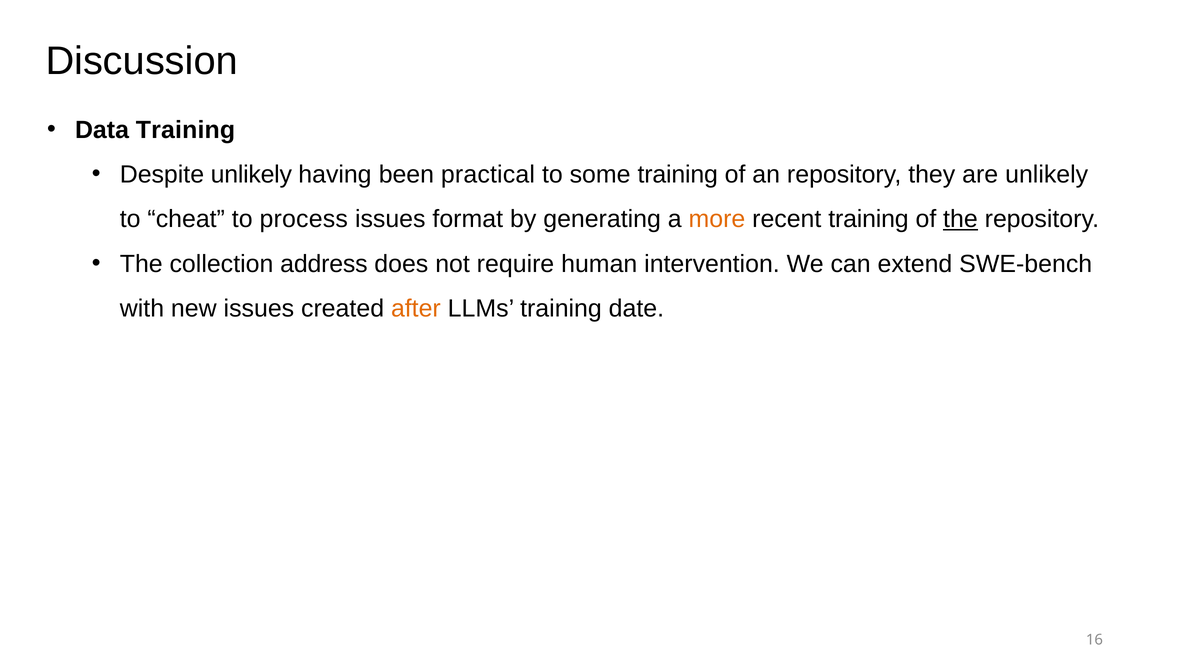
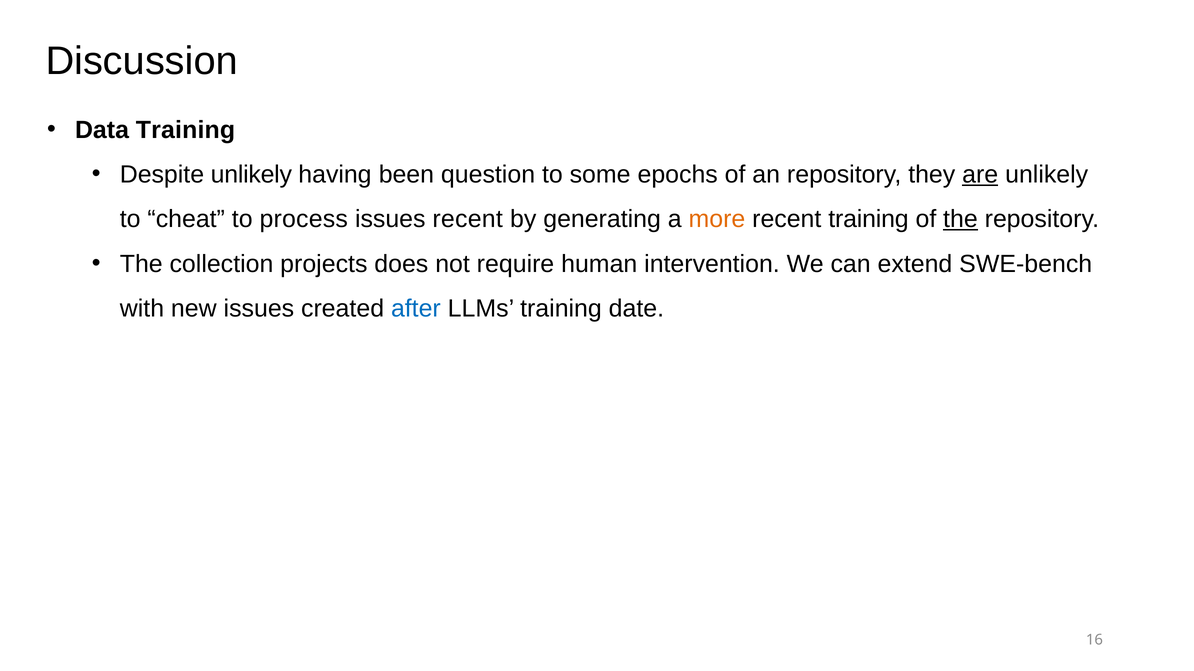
practical: practical -> question (488, 175)
some training: training -> epochs (678, 175)
are underline: none -> present (980, 175)
issues format: format -> recent (468, 219)
address: address -> projects (324, 264)
after colour: orange -> blue (416, 309)
